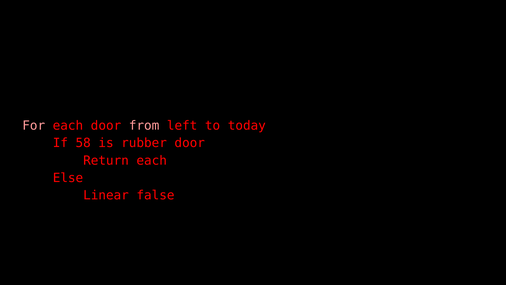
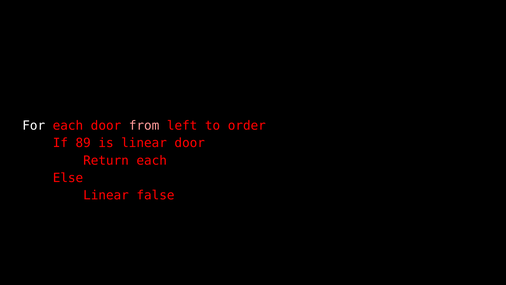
For colour: pink -> white (34, 125)
today: today -> order (247, 125)
58: 58 -> 89 (83, 143)
is rubber: rubber -> linear (144, 143)
